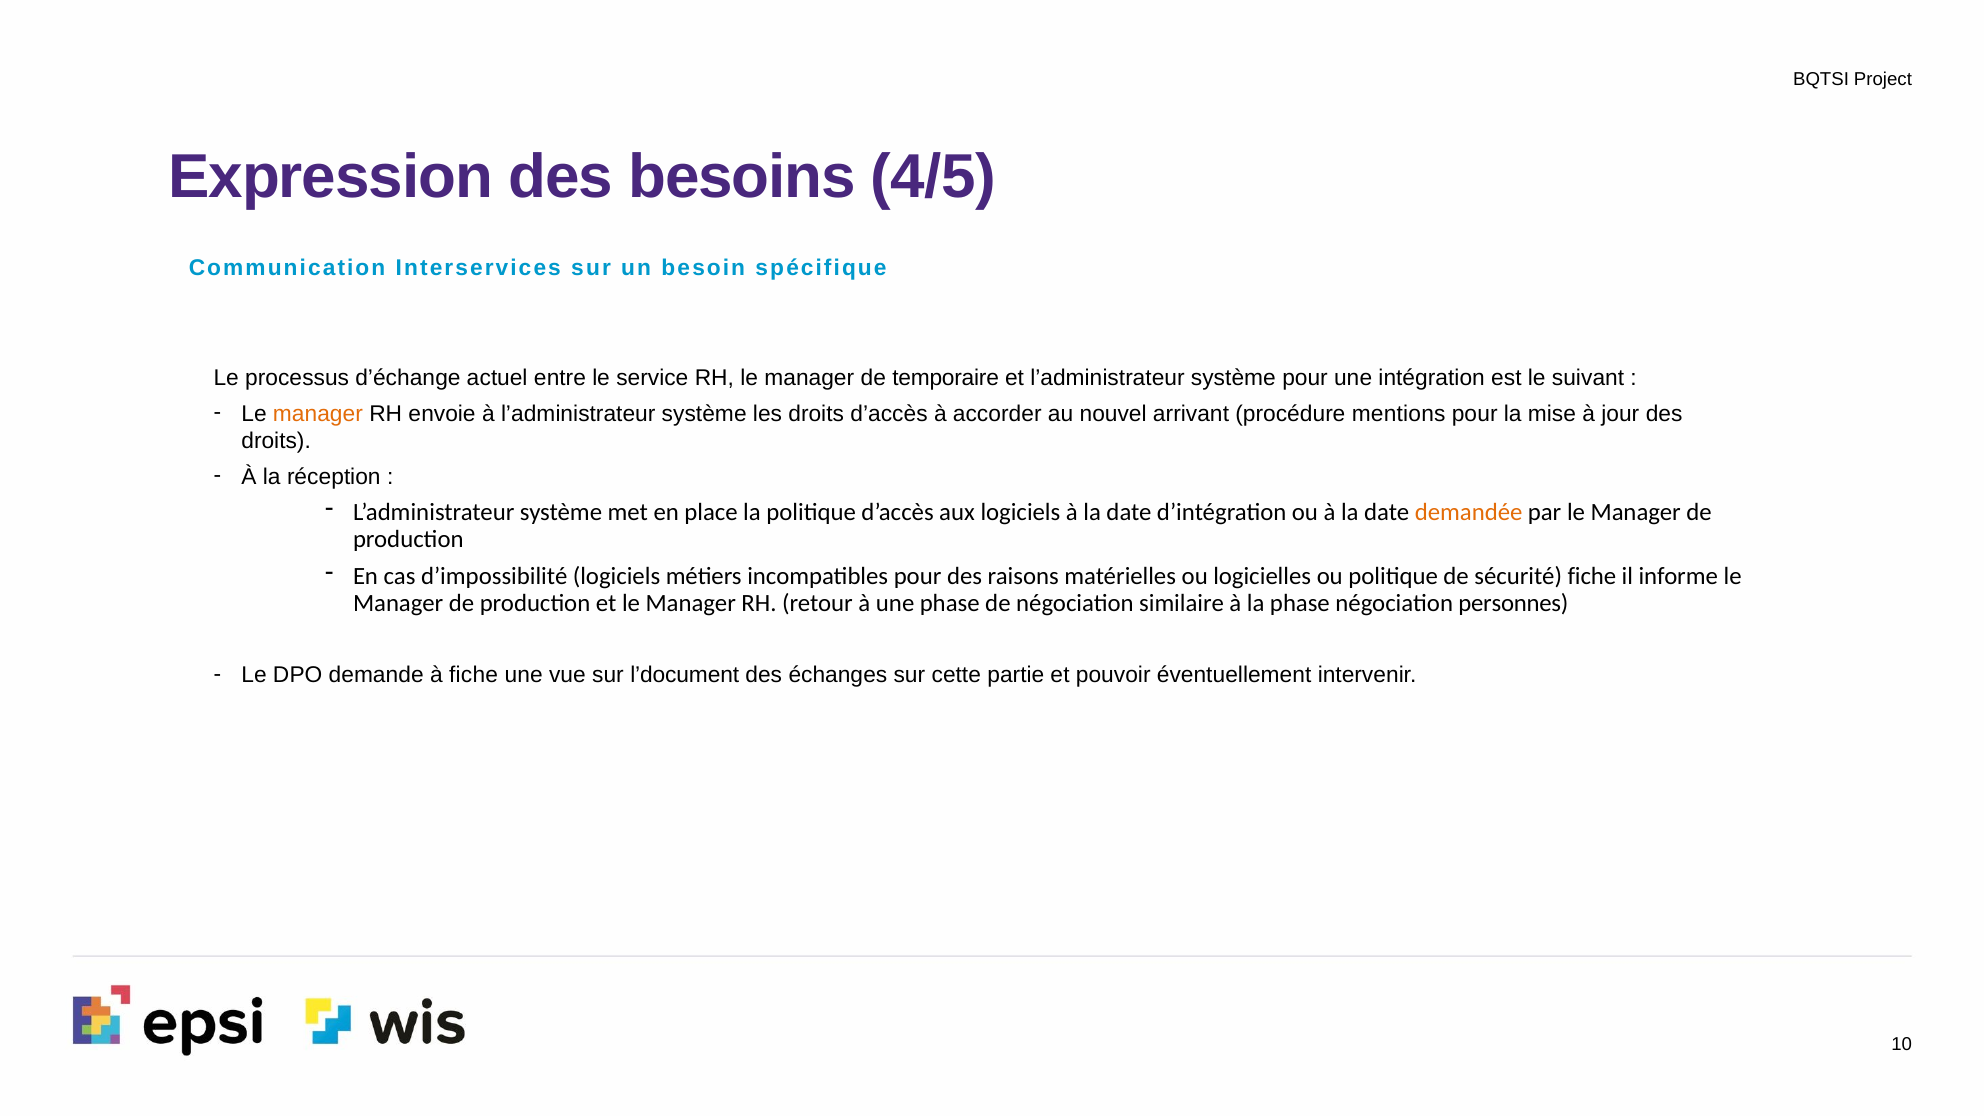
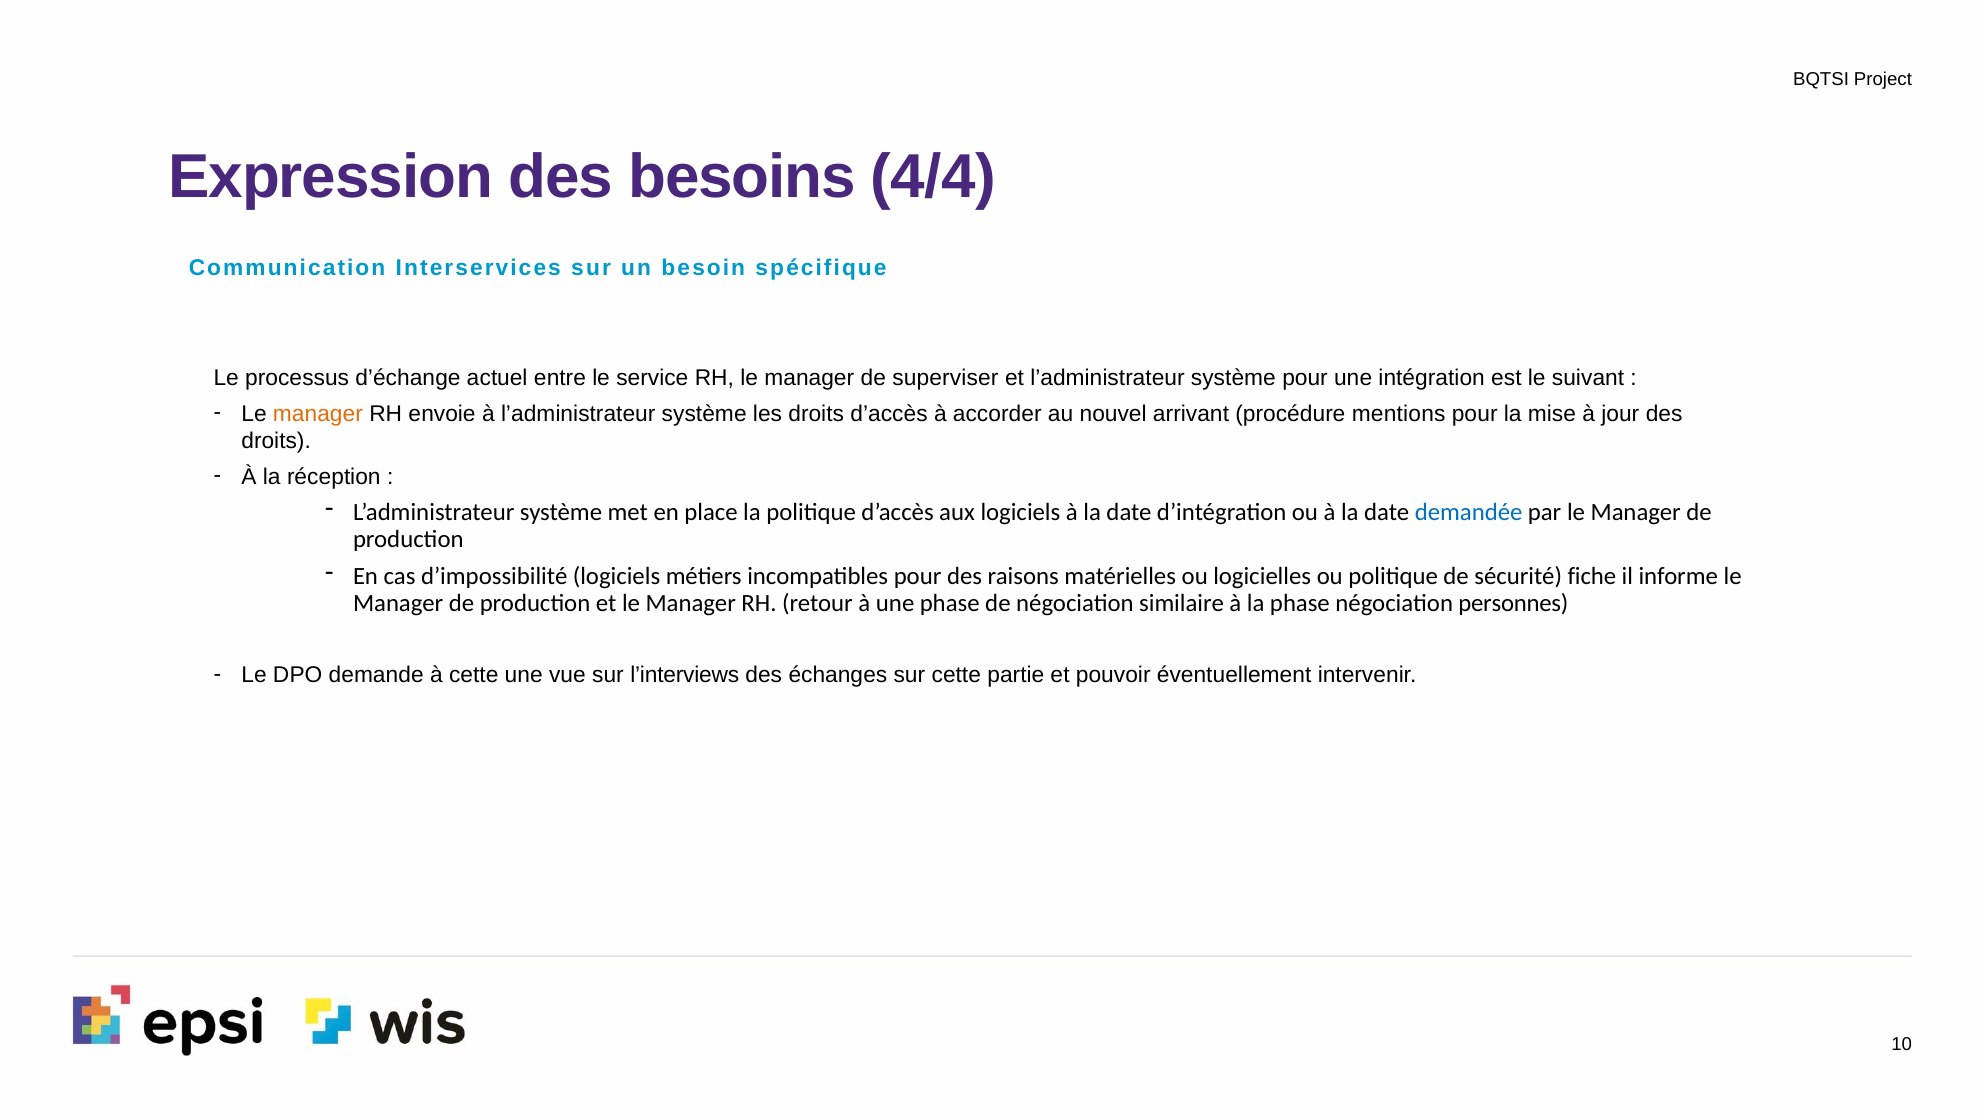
4/5: 4/5 -> 4/4 (933, 177)
temporaire: temporaire -> superviser (945, 378)
demandée colour: orange -> blue (1469, 512)
à fiche: fiche -> cette (474, 675)
l’document: l’document -> l’interviews (685, 675)
